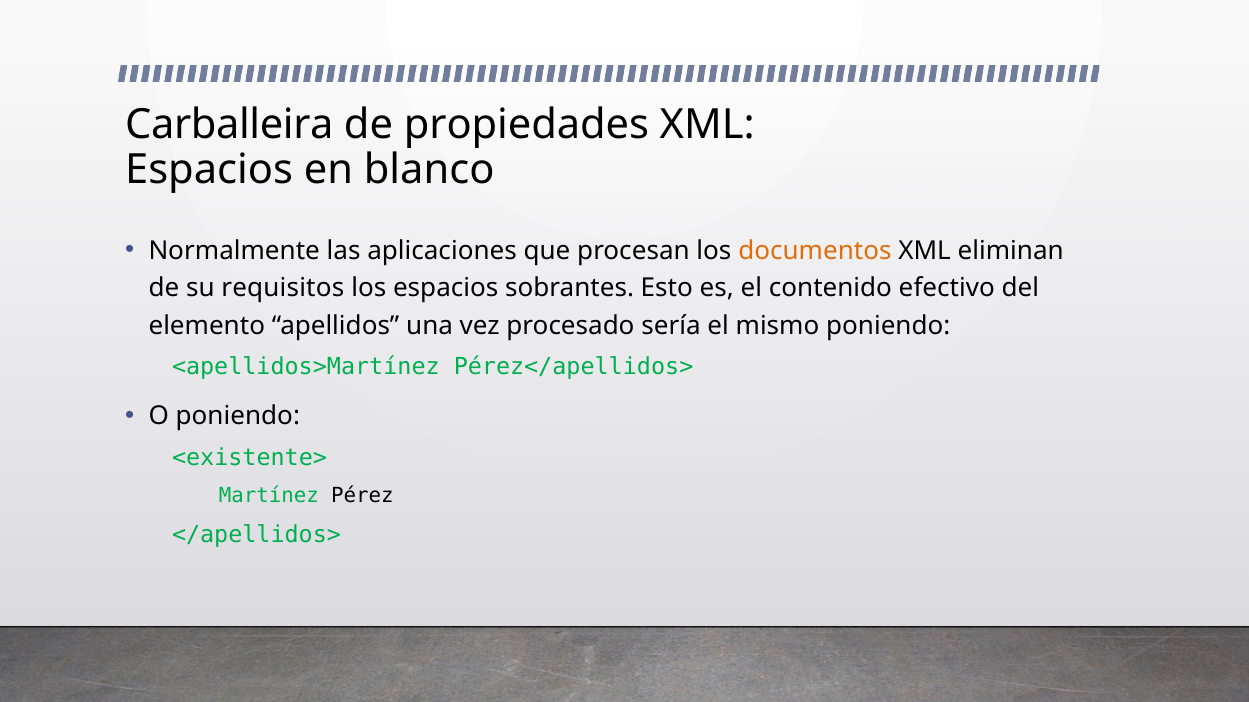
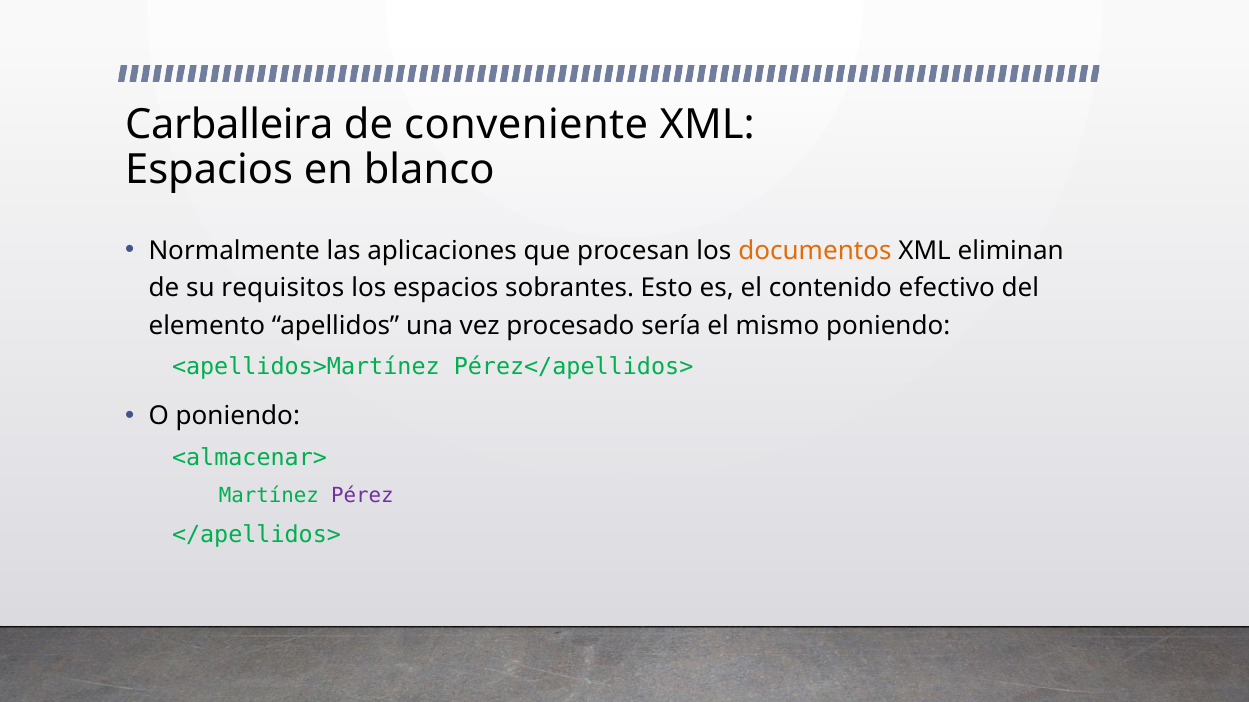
propiedades: propiedades -> conveniente (526, 125)
<existente>: <existente> -> <almacenar> (250, 458)
Pérez colour: black -> purple (362, 496)
